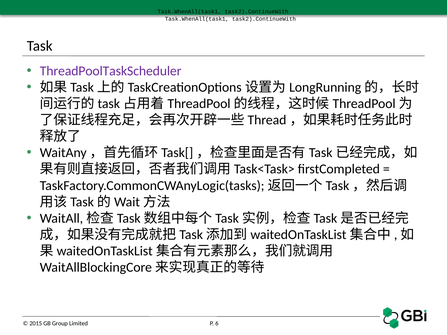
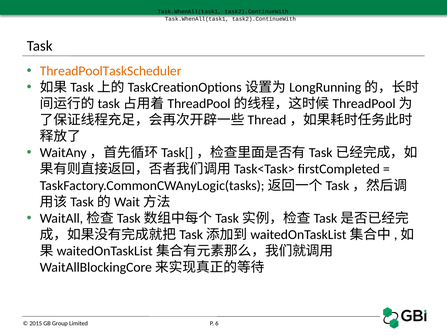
ThreadPoolTaskScheduler colour: purple -> orange (111, 71)
